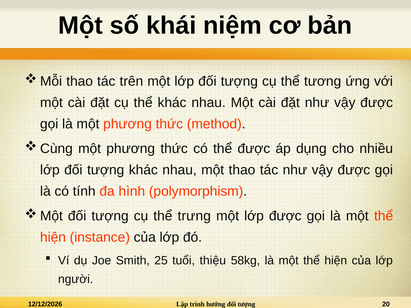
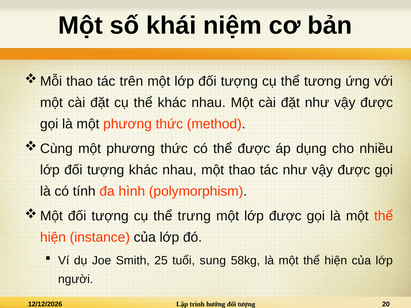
thiệu: thiệu -> sung (213, 261)
